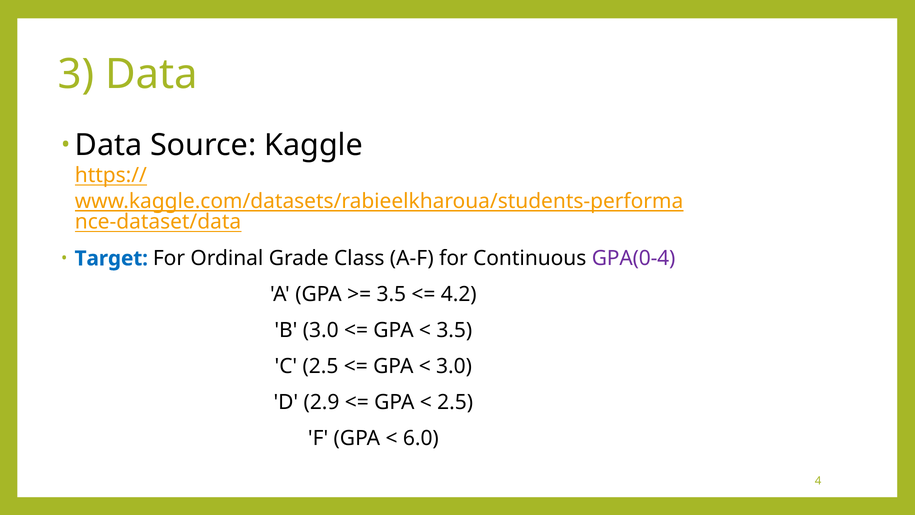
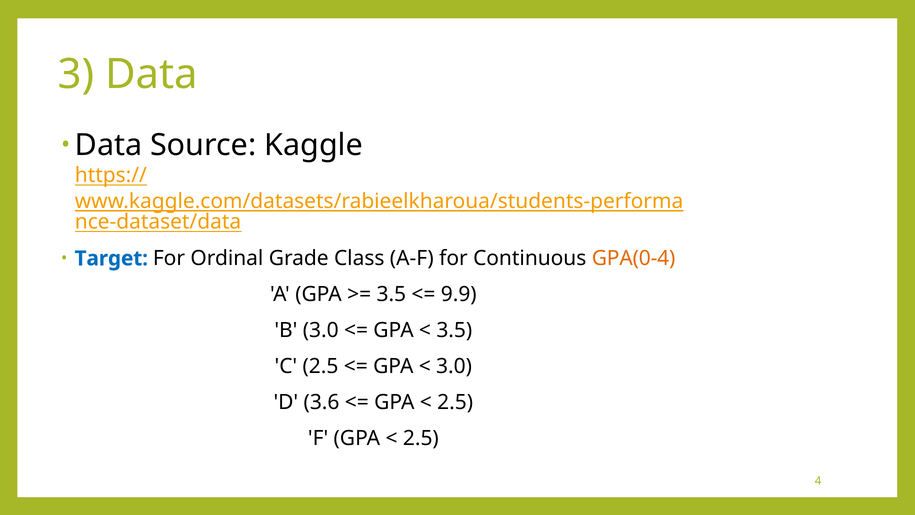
GPA(0-4 colour: purple -> orange (634, 258)
4.2: 4.2 -> 9.9 (459, 294)
2.9: 2.9 -> 3.6 (322, 402)
6.0: 6.0 -> 2.5 (421, 438)
